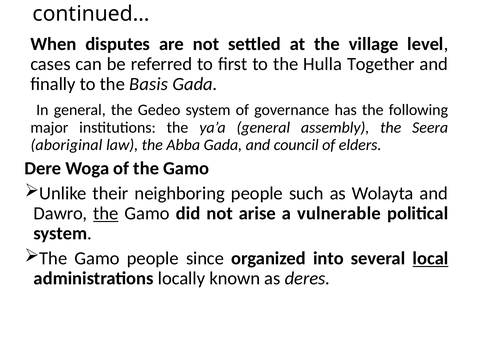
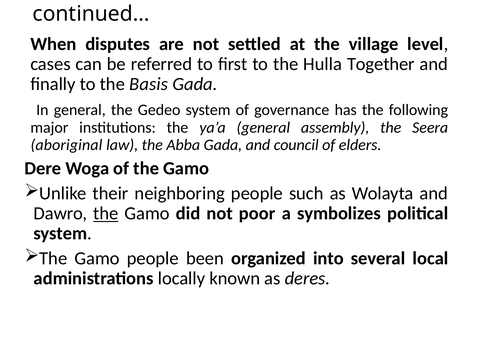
arise: arise -> poor (257, 213)
vulnerable: vulnerable -> symbolizes (339, 213)
since: since -> been (205, 258)
local underline: present -> none (430, 258)
